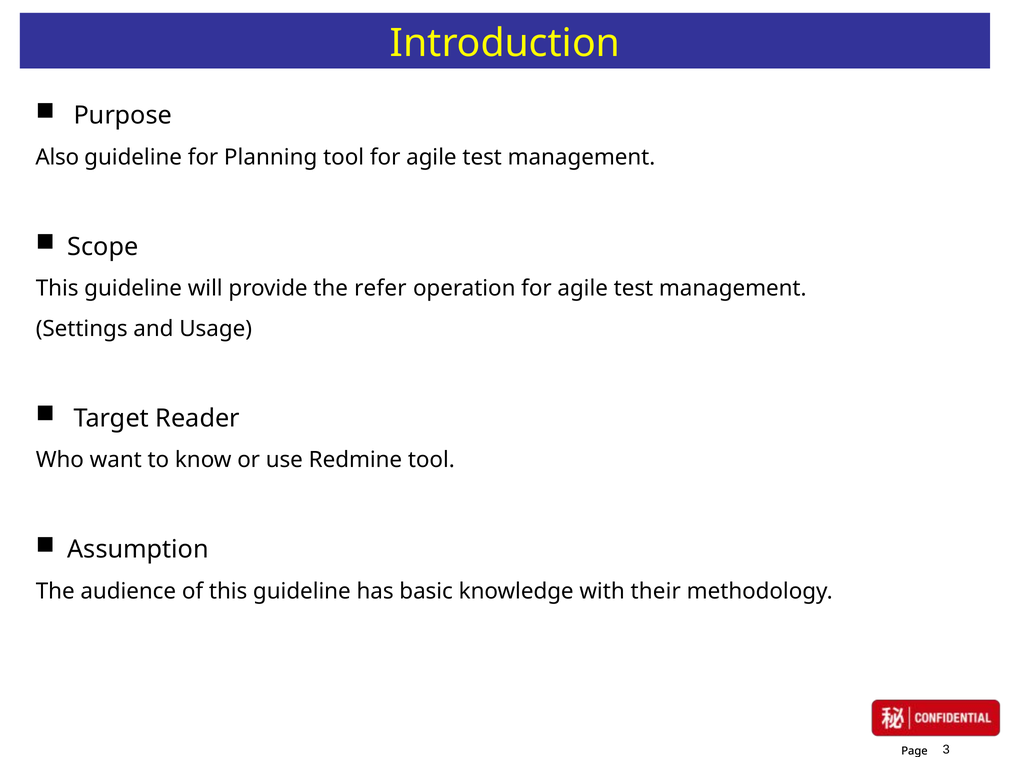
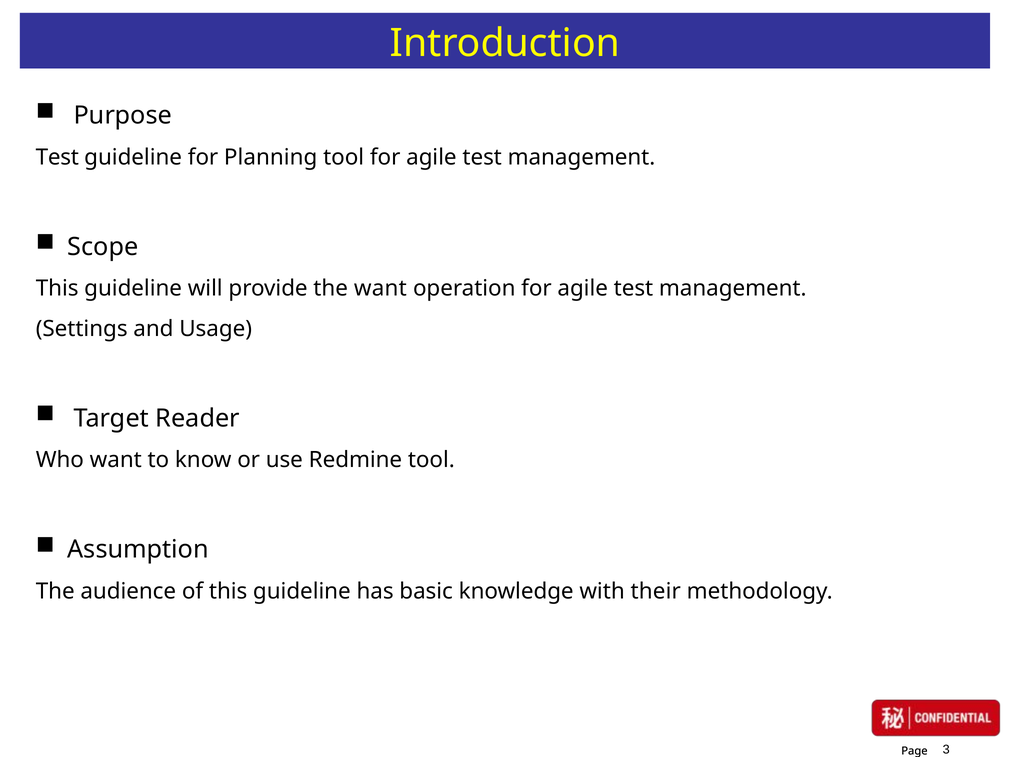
Also: Also -> Test (57, 158)
the refer: refer -> want (380, 289)
